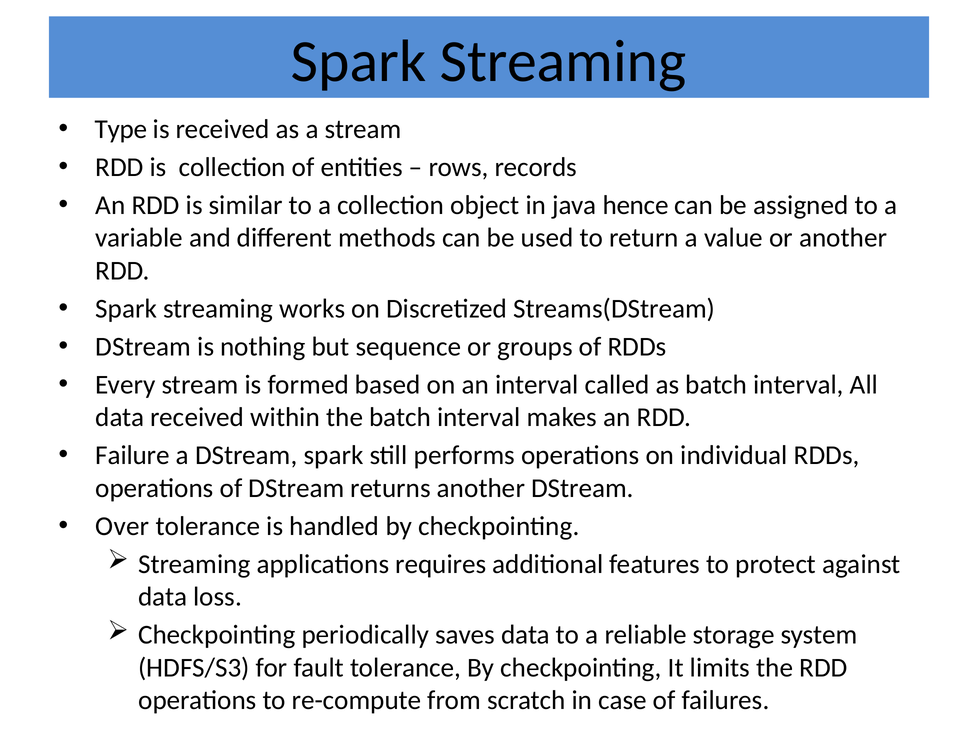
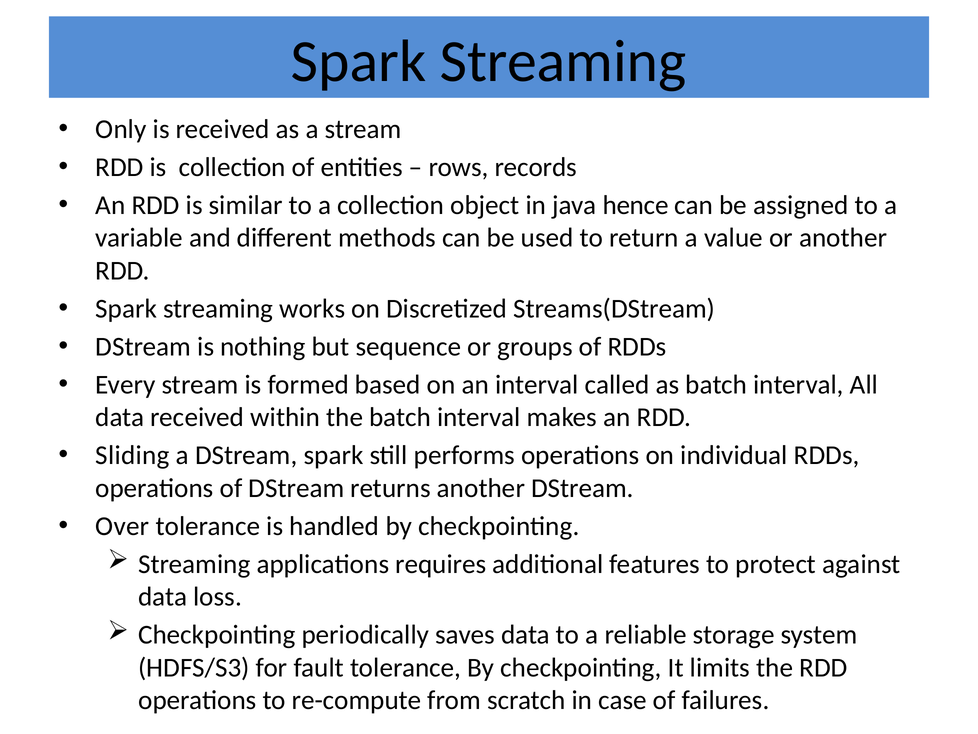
Type: Type -> Only (121, 129)
Failure: Failure -> Sliding (132, 455)
